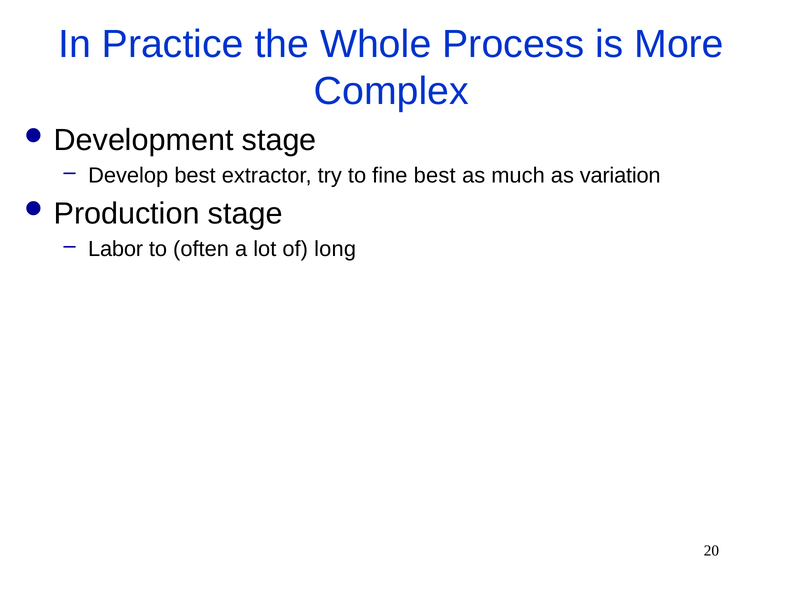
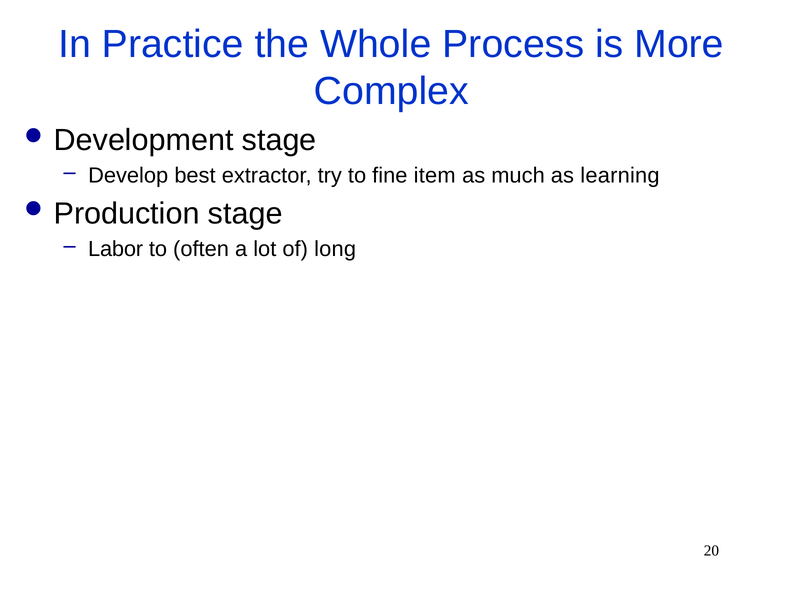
fine best: best -> item (435, 176)
variation: variation -> learning (620, 176)
